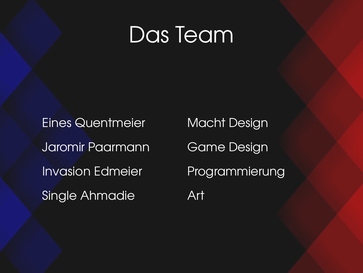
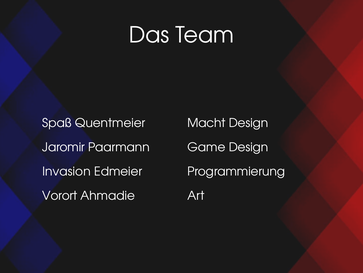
Eines: Eines -> Spaß (57, 123)
Single: Single -> Vorort (60, 195)
